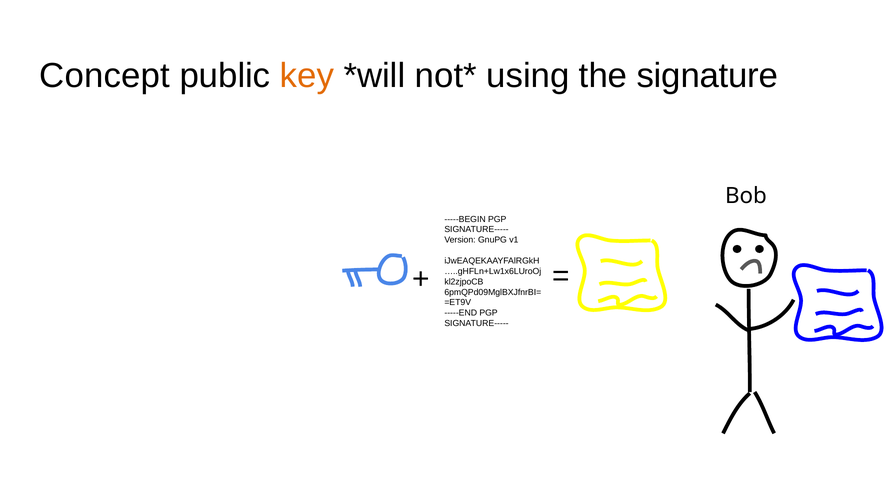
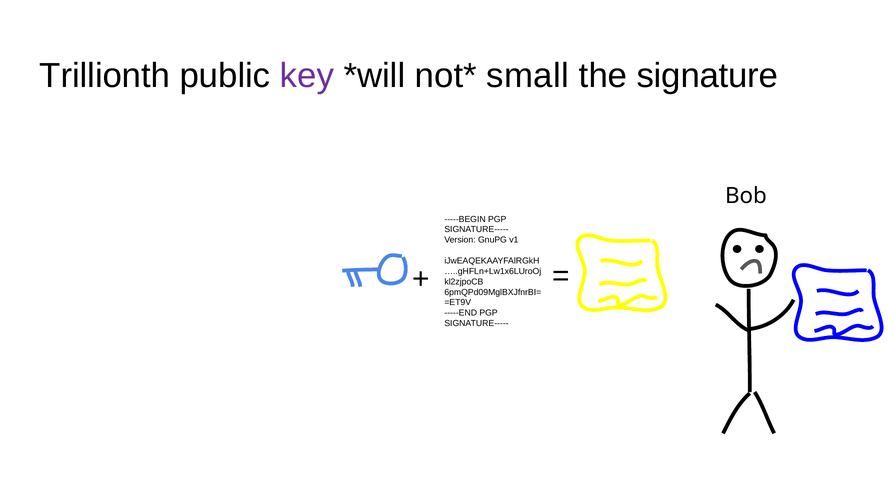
Concept: Concept -> Trillionth (105, 76)
key colour: orange -> purple (307, 76)
using: using -> small (528, 76)
